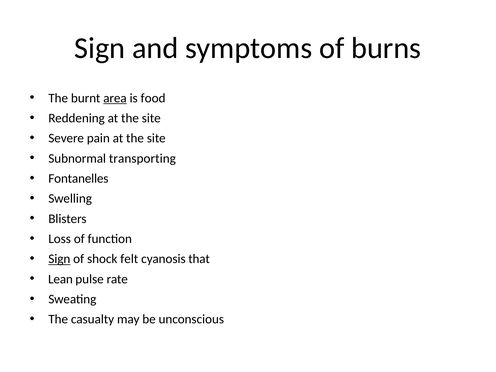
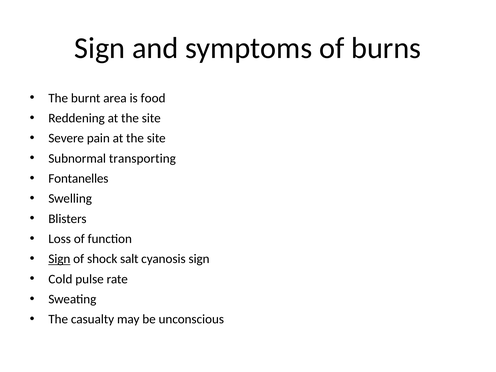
area underline: present -> none (115, 98)
felt: felt -> salt (129, 259)
cyanosis that: that -> sign (199, 259)
Lean: Lean -> Cold (60, 279)
